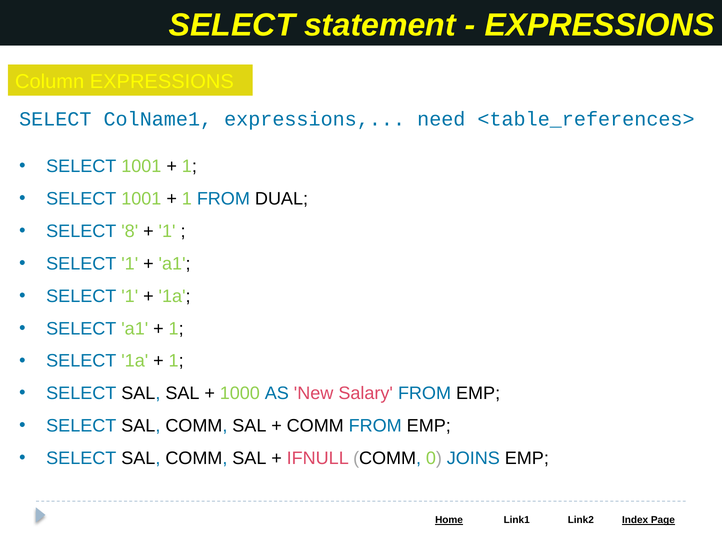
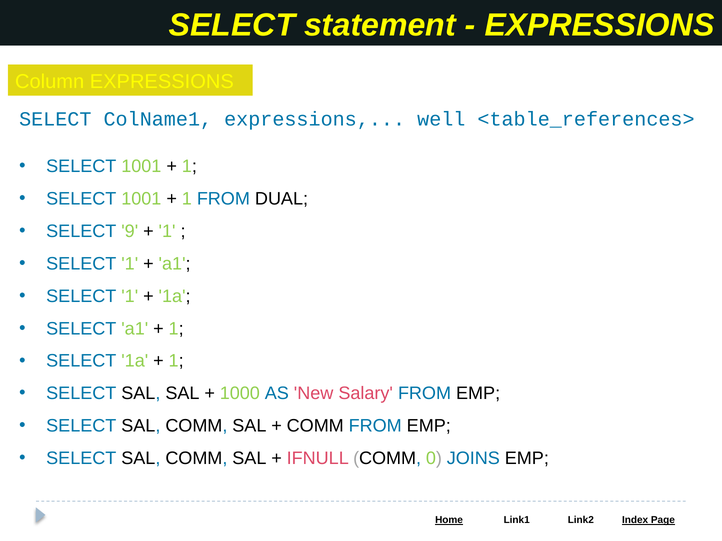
need: need -> well (441, 119)
8: 8 -> 9 (130, 231)
